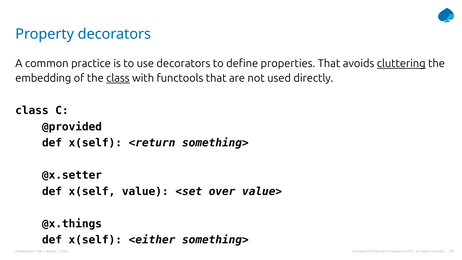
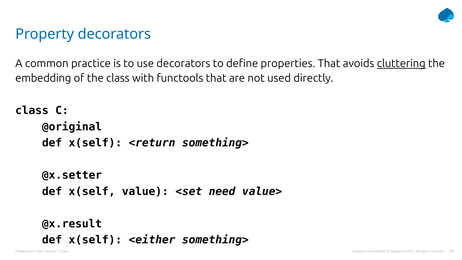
class underline: present -> none (118, 78)
@provided: @provided -> @original (72, 127)
over: over -> need (222, 191)
@x.things: @x.things -> @x.result (72, 224)
